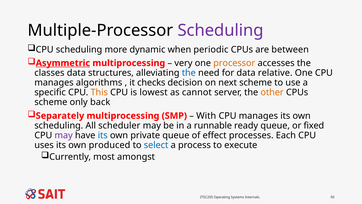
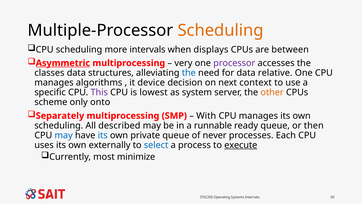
Scheduling colour: purple -> orange (221, 30)
dynamic: dynamic -> intervals (147, 49)
periodic: periodic -> displays (211, 49)
processor colour: orange -> purple (234, 63)
checks: checks -> device (151, 83)
next scheme: scheme -> context (256, 83)
This colour: orange -> purple (99, 92)
cannot: cannot -> system (197, 92)
back: back -> onto (100, 102)
scheduler: scheduler -> described (119, 125)
fixed: fixed -> then (314, 125)
may colour: purple -> blue (64, 135)
effect: effect -> never (215, 135)
produced: produced -> externally (110, 145)
execute underline: none -> present (241, 145)
amongst: amongst -> minimize (136, 157)
